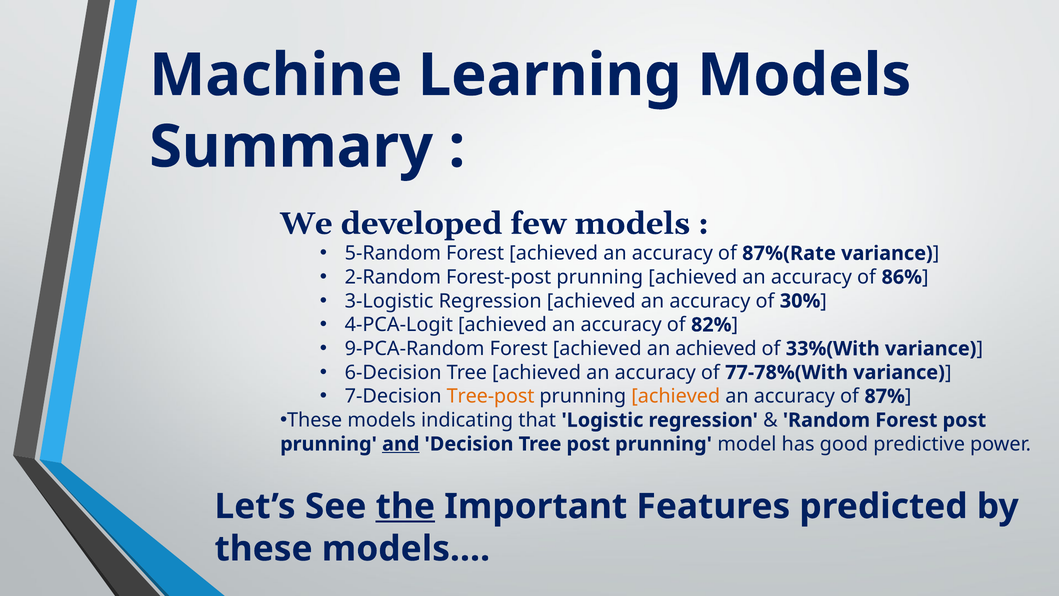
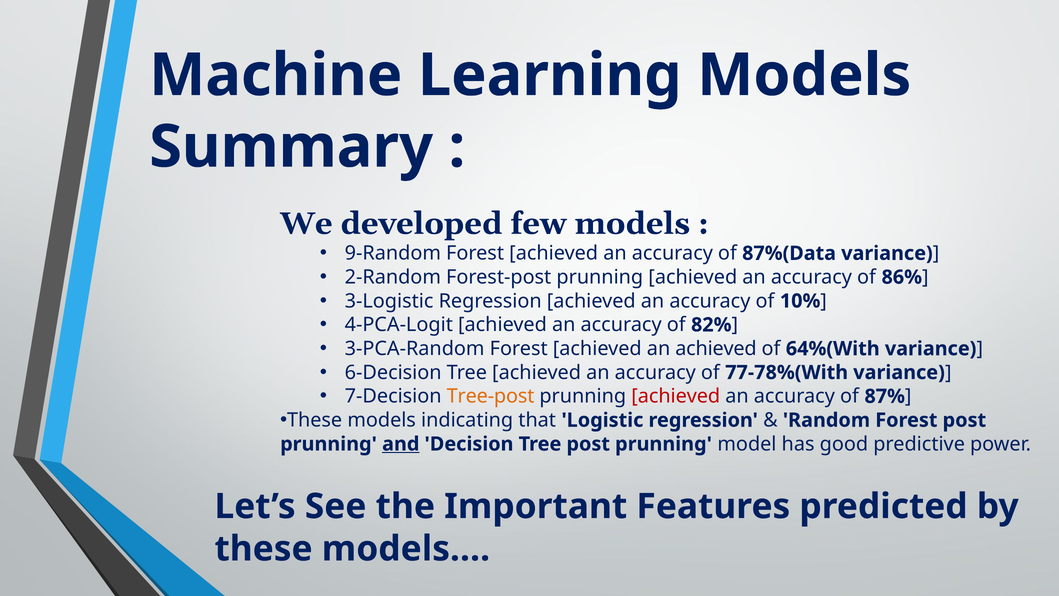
5-Random: 5-Random -> 9-Random (393, 253)
87%(Rate: 87%(Rate -> 87%(Data (789, 253)
30%: 30% -> 10% (800, 301)
9-PCA-Random: 9-PCA-Random -> 3-PCA-Random (415, 349)
33%(With: 33%(With -> 64%(With (833, 349)
achieved colour: orange -> red (676, 396)
the underline: present -> none (405, 506)
